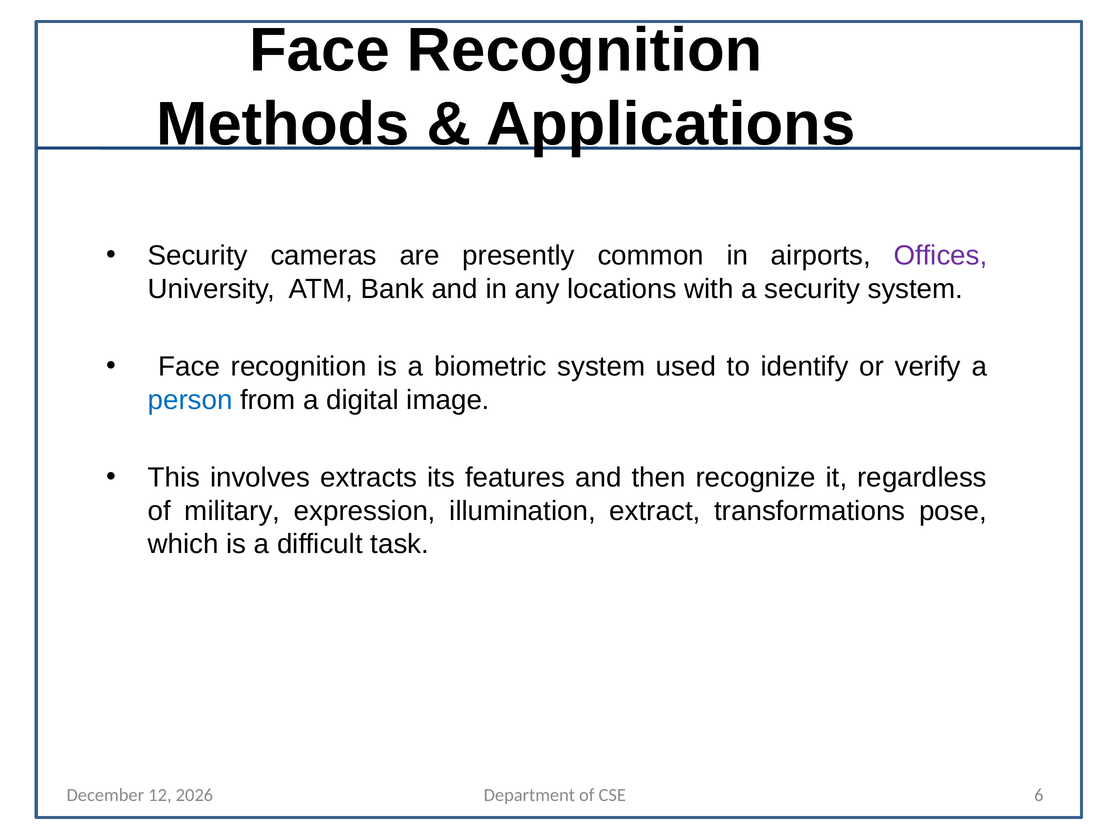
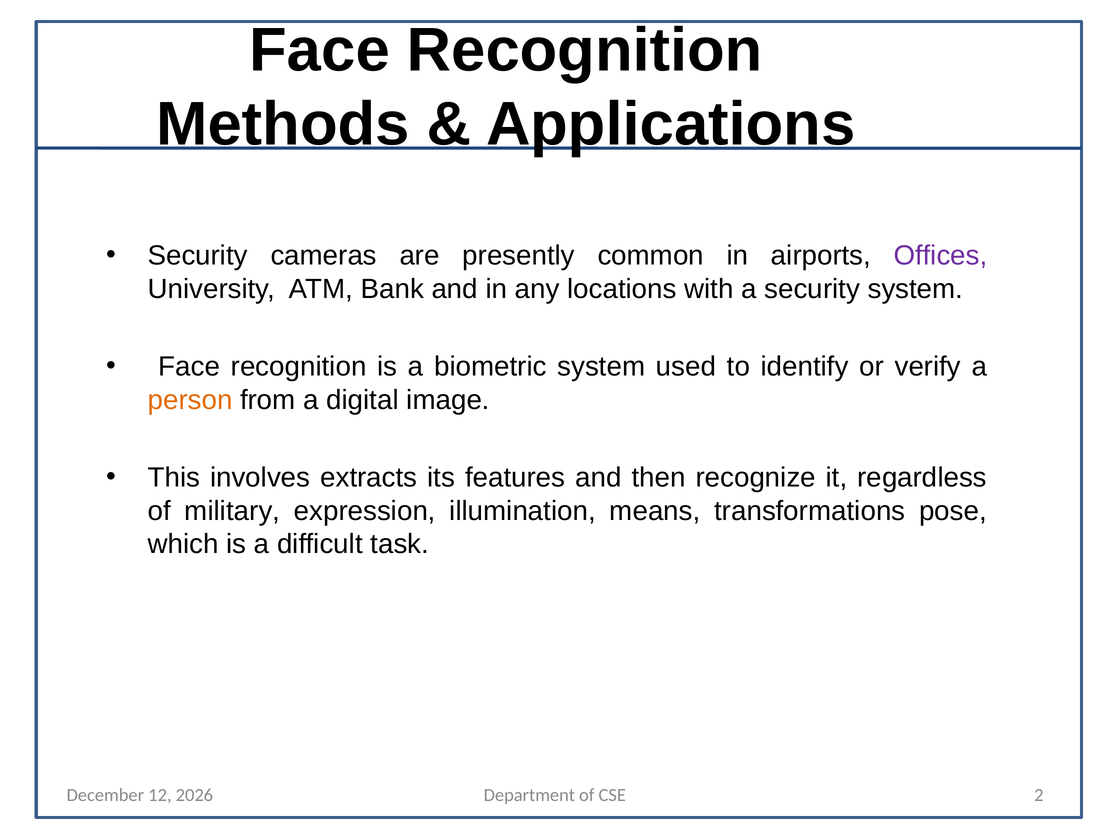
person colour: blue -> orange (190, 400)
extract: extract -> means (655, 511)
6: 6 -> 2 (1039, 795)
